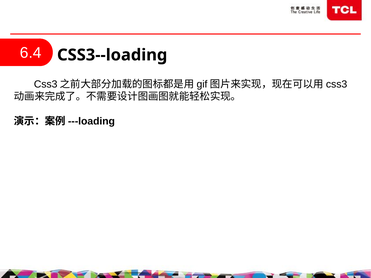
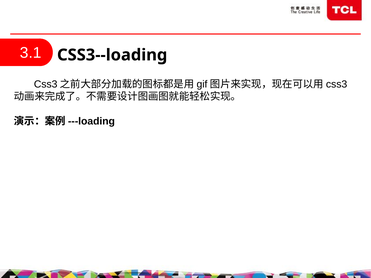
6.4: 6.4 -> 3.1 (31, 53)
